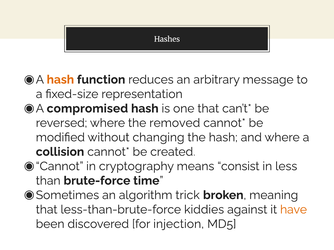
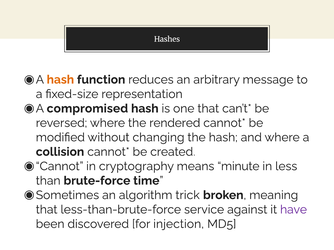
removed: removed -> rendered (175, 123)
consist: consist -> minute (238, 167)
kiddies: kiddies -> service (204, 210)
have colour: orange -> purple (294, 210)
